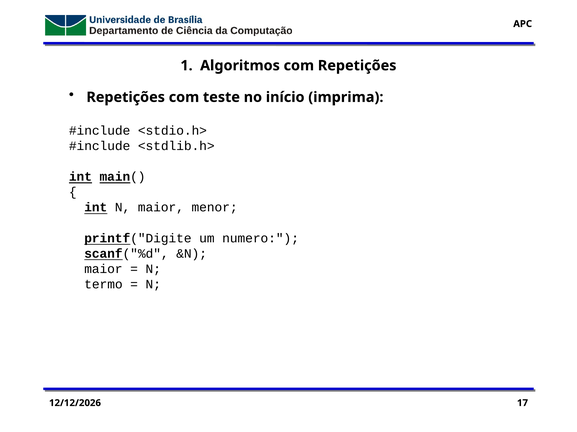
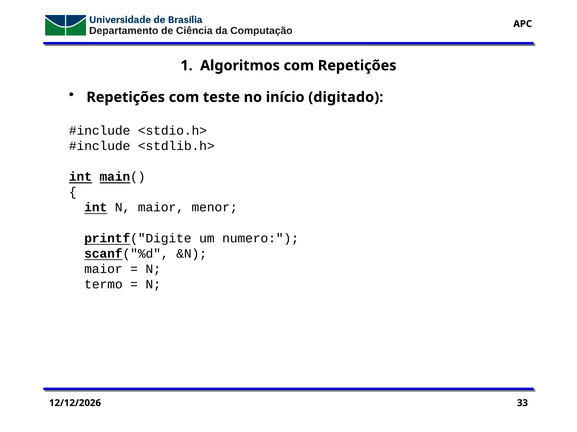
imprima: imprima -> digitado (346, 97)
17: 17 -> 33 (522, 404)
